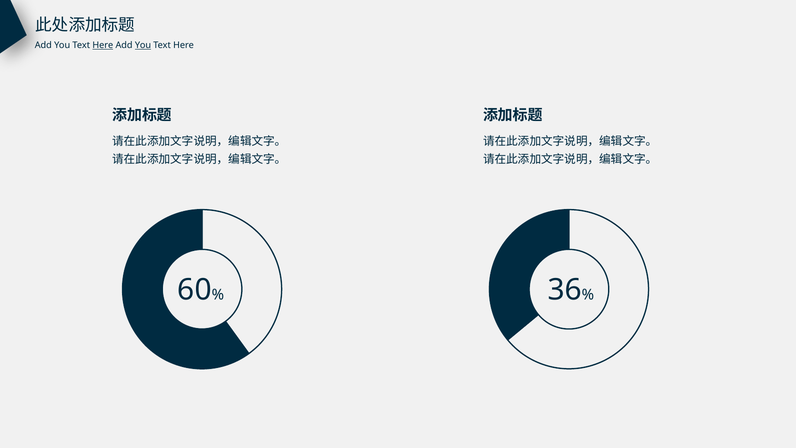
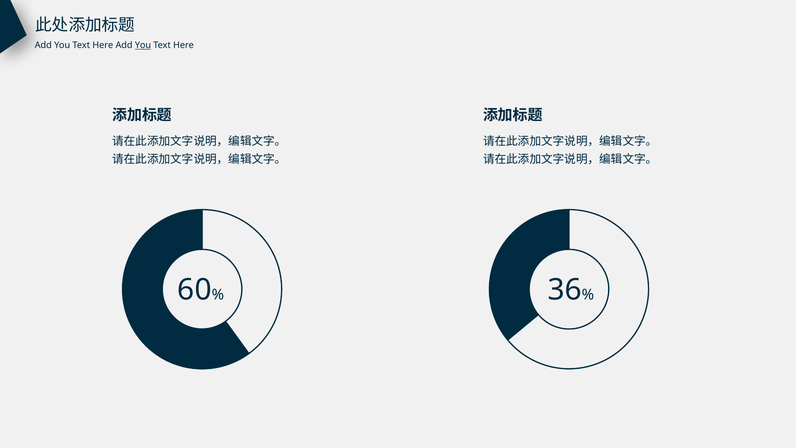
Here underline: present -> none (103, 45)
